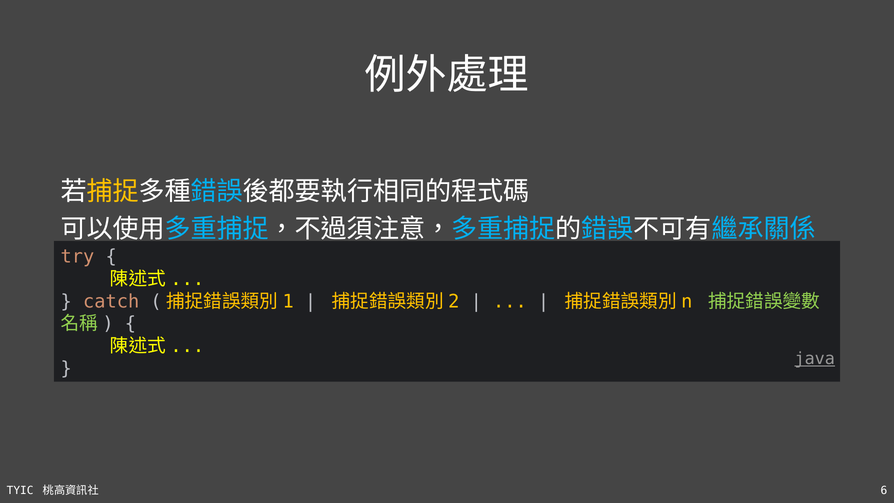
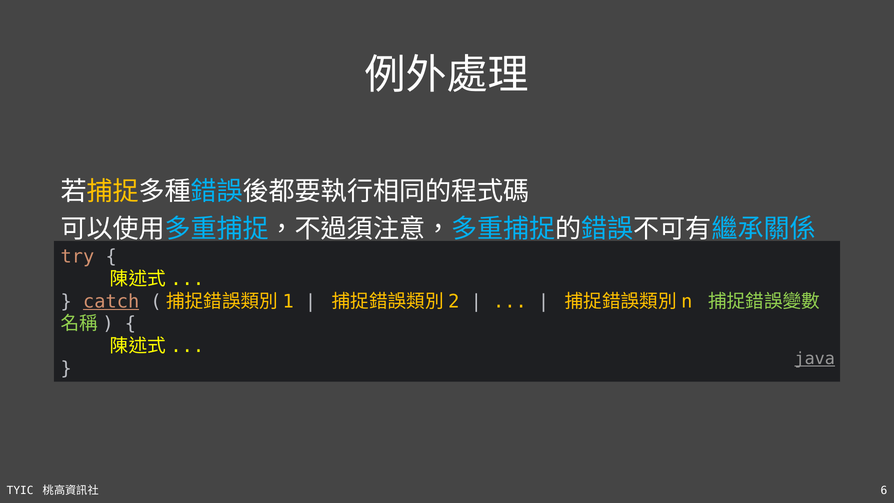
catch underline: none -> present (111, 301)
